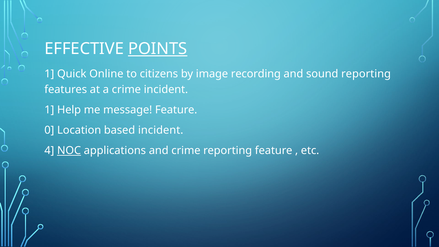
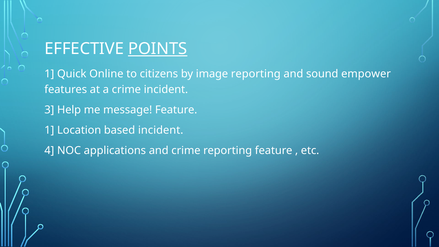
image recording: recording -> reporting (256, 74)
sound reporting: reporting -> empower (366, 74)
1: 1 -> 3 (49, 110)
0: 0 -> 1 (49, 130)
NOC underline: present -> none (69, 151)
